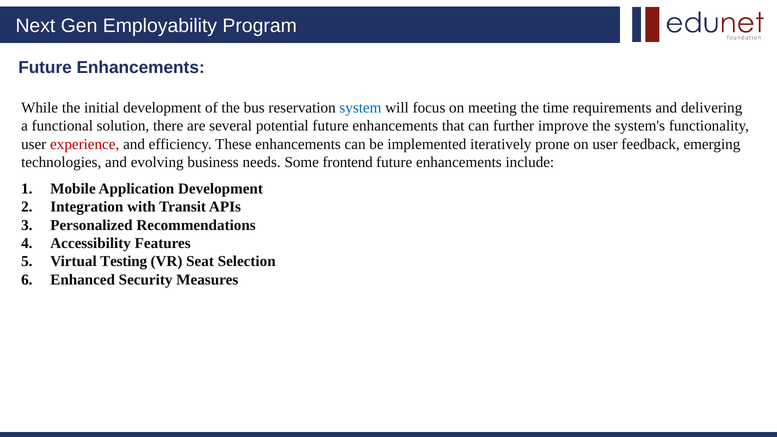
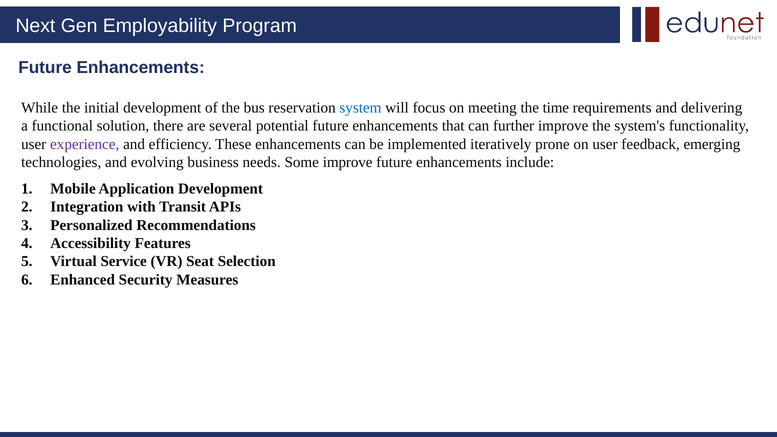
experience colour: red -> purple (85, 144)
Some frontend: frontend -> improve (348, 162)
Testing: Testing -> Service (124, 261)
